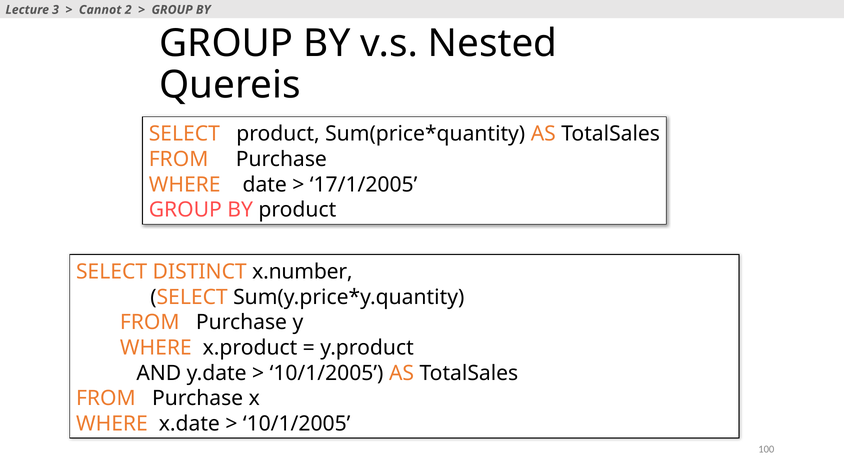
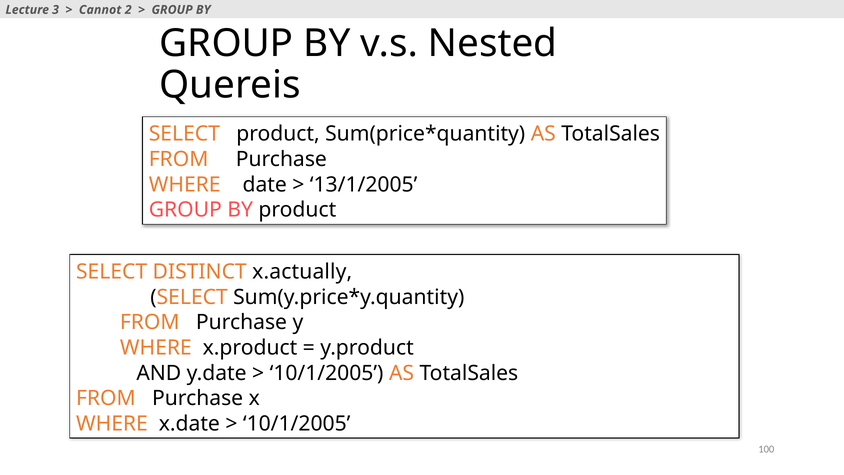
17/1/2005: 17/1/2005 -> 13/1/2005 (364, 185)
x.number: x.number -> x.actually (302, 272)
